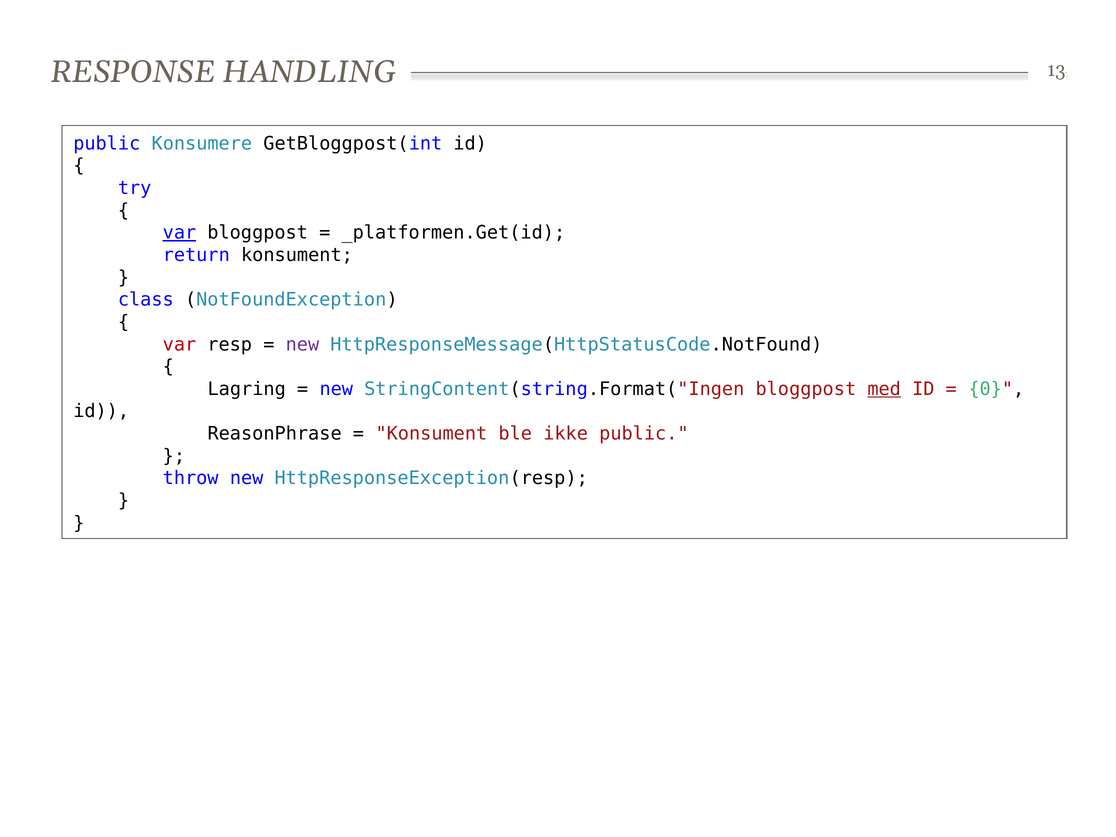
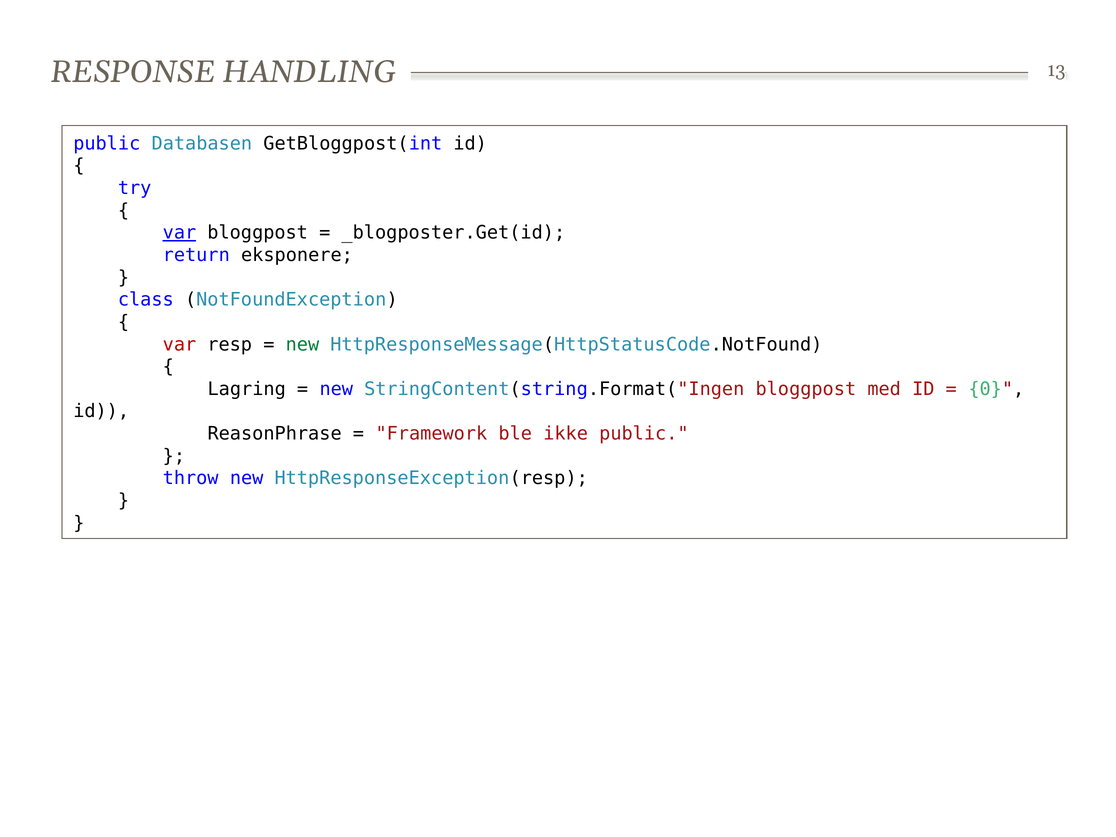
Konsumere: Konsumere -> Databasen (202, 144)
_platformen.Get(id: _platformen.Get(id -> _blogposter.Get(id (453, 233)
return konsument: konsument -> eksponere (297, 255)
new colour: purple -> green (302, 344)
med underline: present -> none (884, 389)
Konsument: Konsument -> Framework (431, 434)
